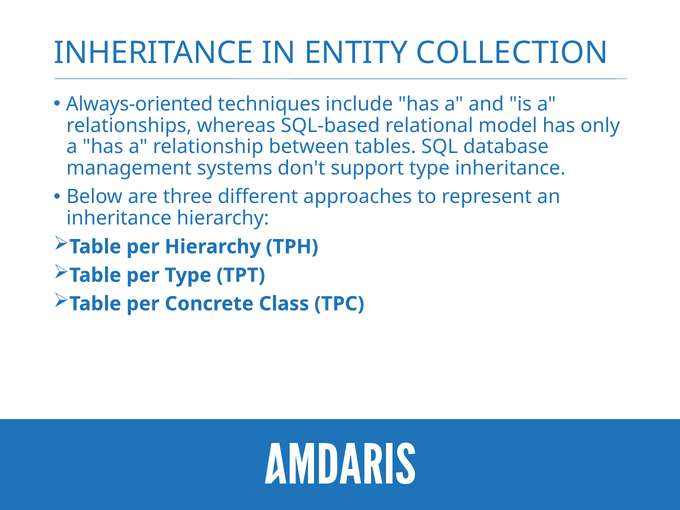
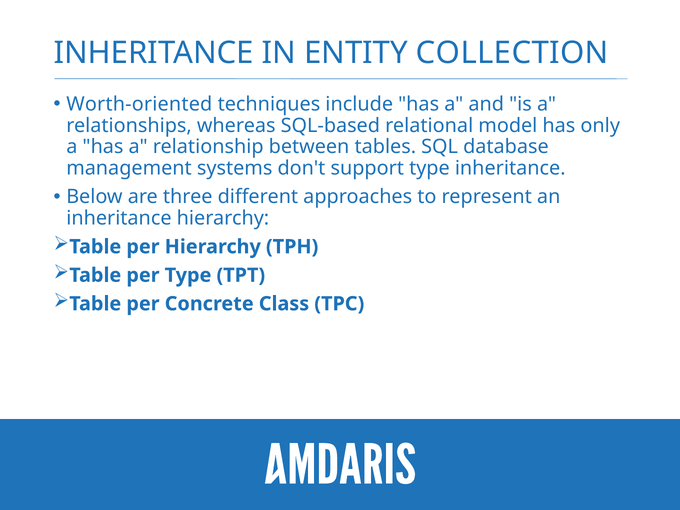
Always-oriented: Always-oriented -> Worth-oriented (139, 104)
